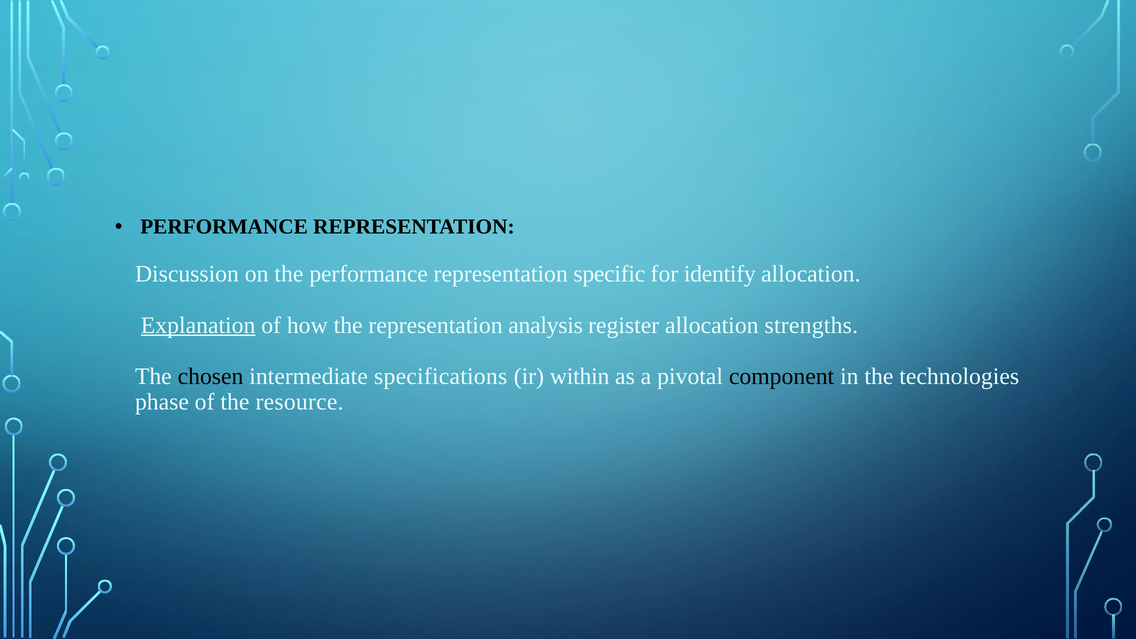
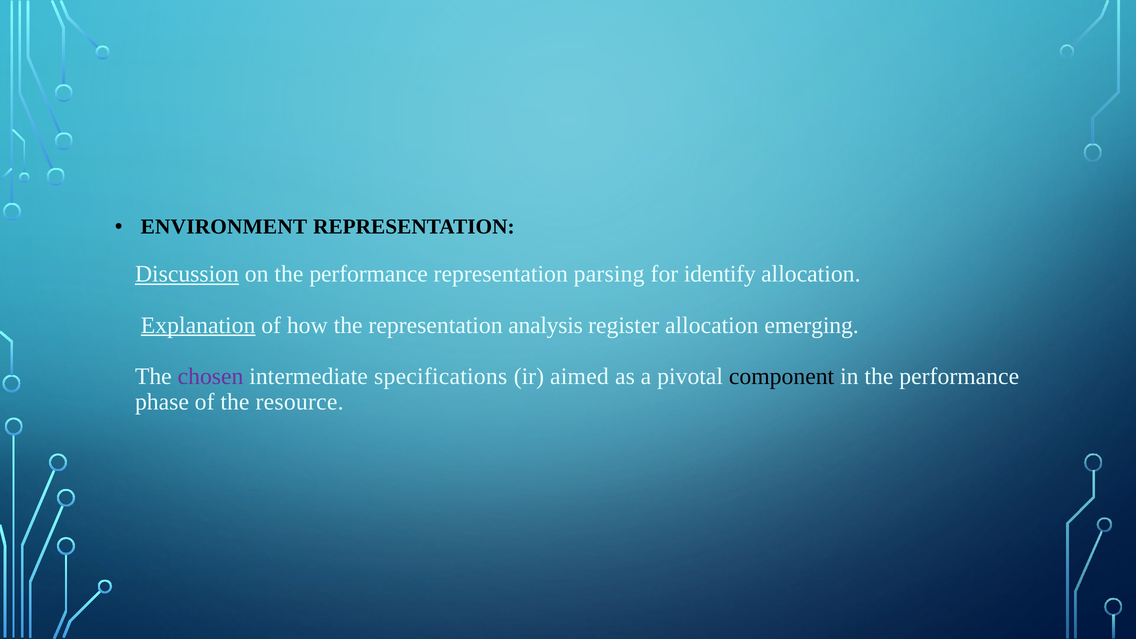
PERFORMANCE: PERFORMANCE -> ENVIRONMENT (224, 227)
Discussion underline: none -> present (187, 274)
specific: specific -> parsing (609, 274)
strengths: strengths -> emerging (812, 325)
chosen colour: black -> purple (211, 376)
within: within -> aimed (579, 376)
in the technologies: technologies -> performance (959, 376)
